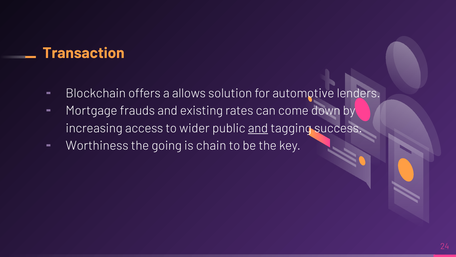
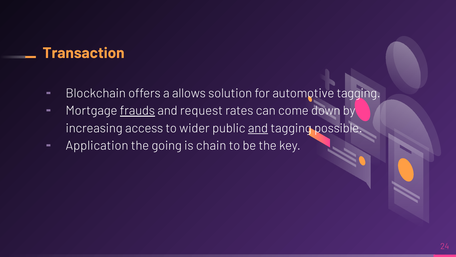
automotive lenders: lenders -> tagging (359, 93)
frauds underline: none -> present (137, 111)
existing: existing -> request (201, 111)
success: success -> possible (338, 128)
Worthiness: Worthiness -> Application (97, 145)
